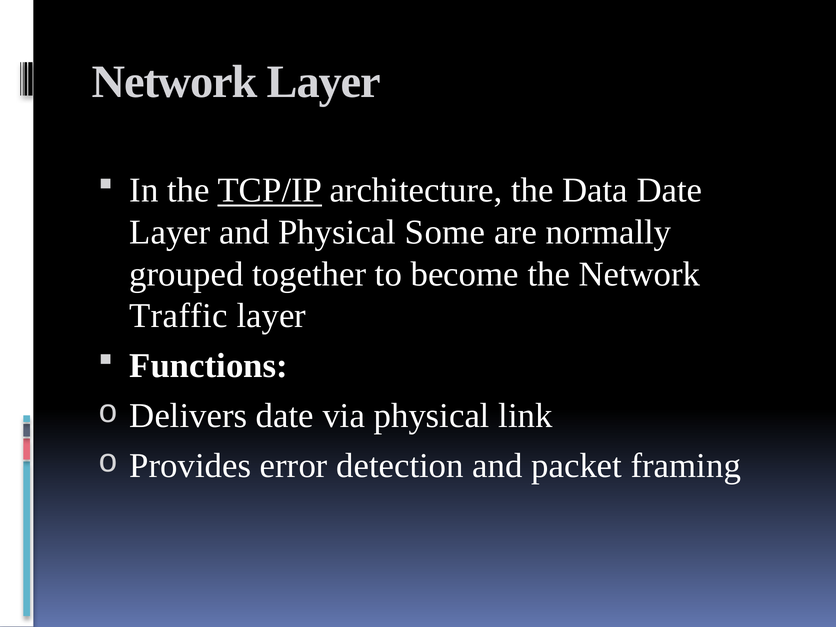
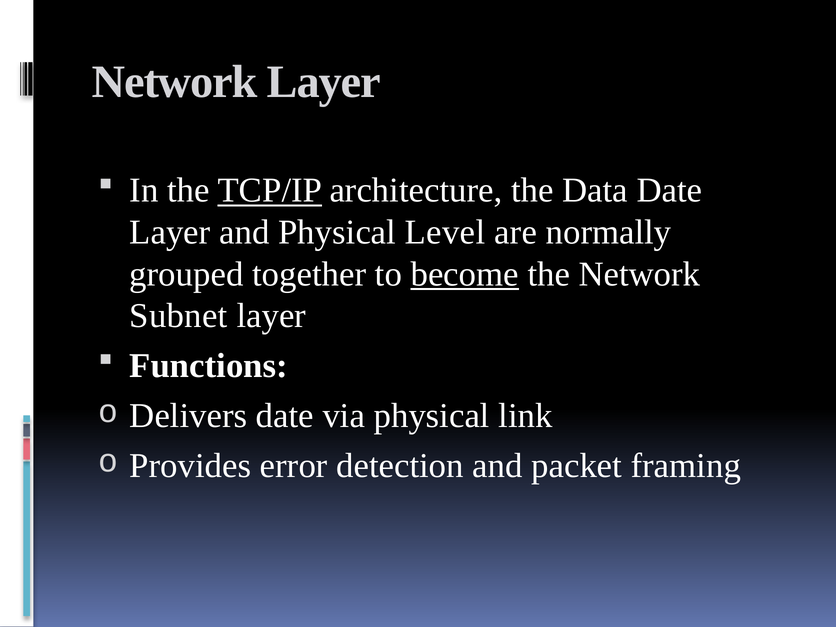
Some: Some -> Level (445, 232)
become underline: none -> present (465, 274)
Traffic: Traffic -> Subnet (178, 316)
